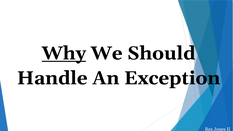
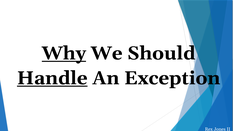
Handle underline: none -> present (52, 78)
